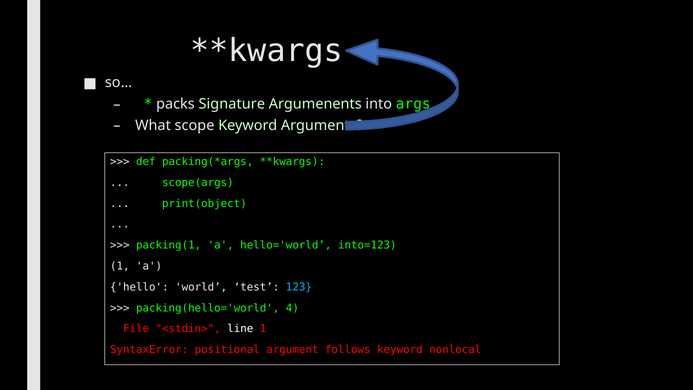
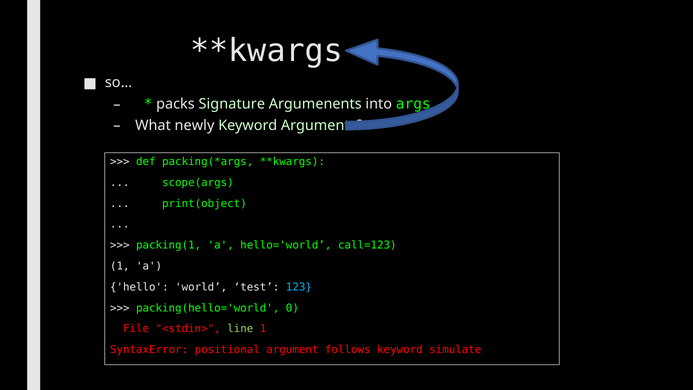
scope: scope -> newly (194, 125)
into=123: into=123 -> call=123 (367, 245)
4: 4 -> 0 (292, 308)
line colour: white -> light green (240, 329)
nonlocal: nonlocal -> simulate (455, 350)
